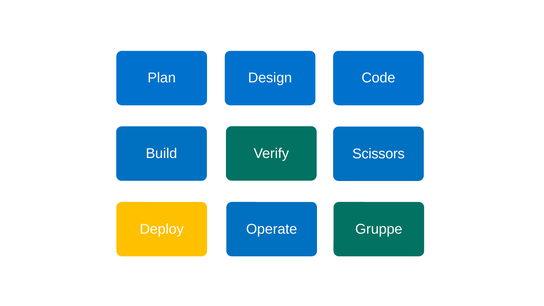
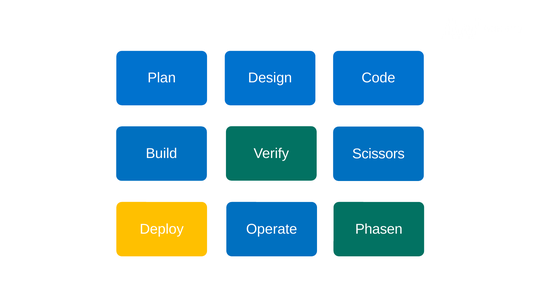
Gruppe: Gruppe -> Phasen (379, 229)
